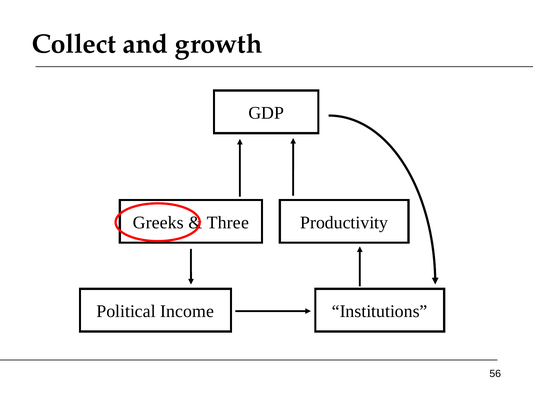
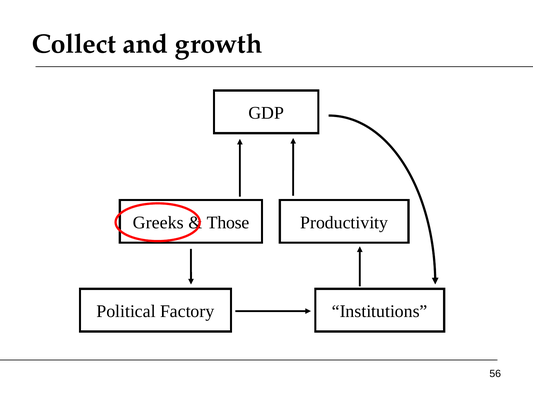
Three: Three -> Those (228, 222)
Income: Income -> Factory (187, 311)
